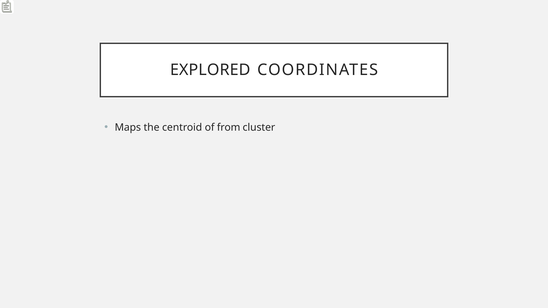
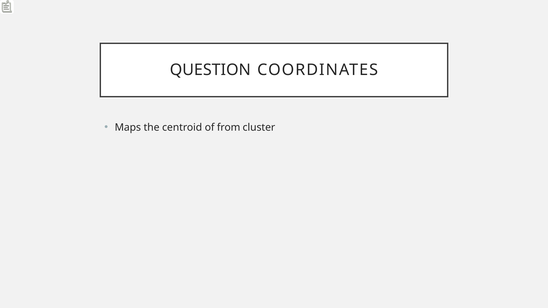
EXPLORED: EXPLORED -> QUESTION (210, 70)
